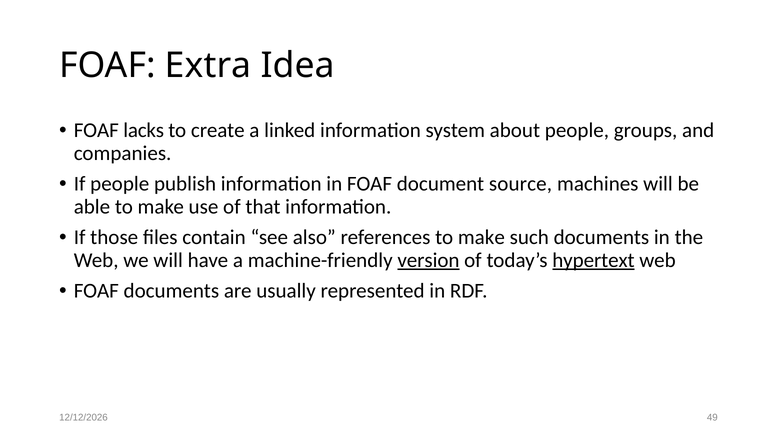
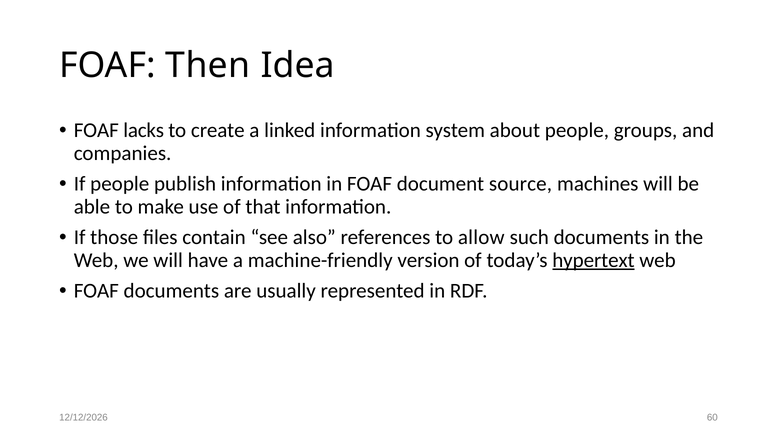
Extra: Extra -> Then (208, 65)
references to make: make -> allow (481, 238)
version underline: present -> none (428, 260)
49: 49 -> 60 (712, 417)
